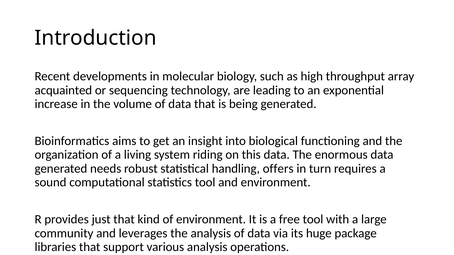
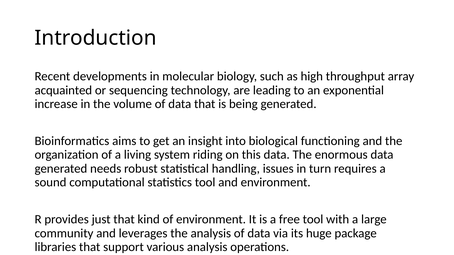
offers: offers -> issues (278, 169)
